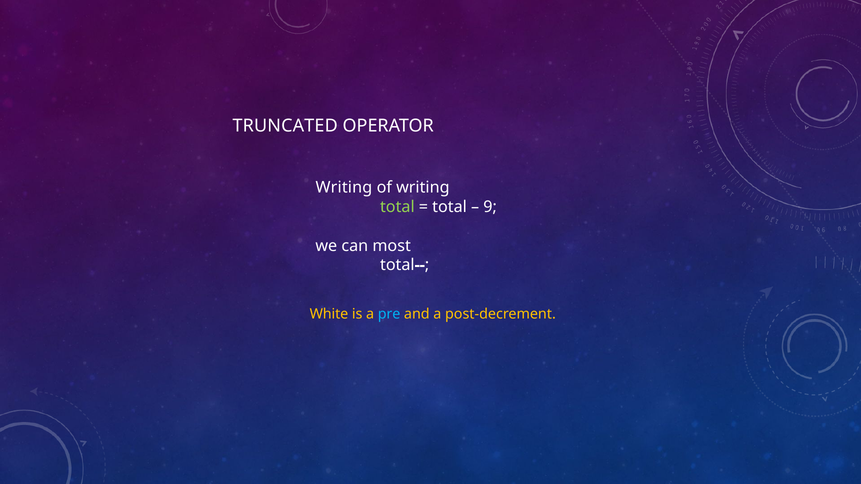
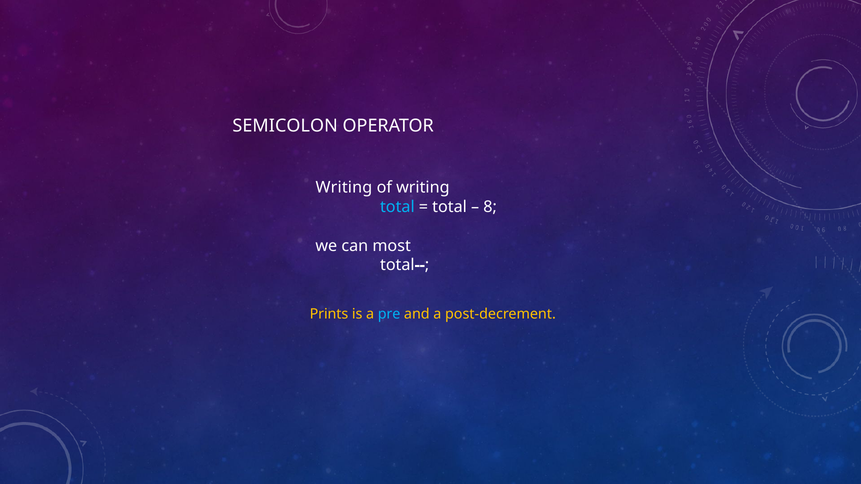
TRUNCATED: TRUNCATED -> SEMICOLON (285, 126)
total colour: light green -> light blue (397, 207)
9: 9 -> 8 (490, 207)
White: White -> Prints (329, 314)
